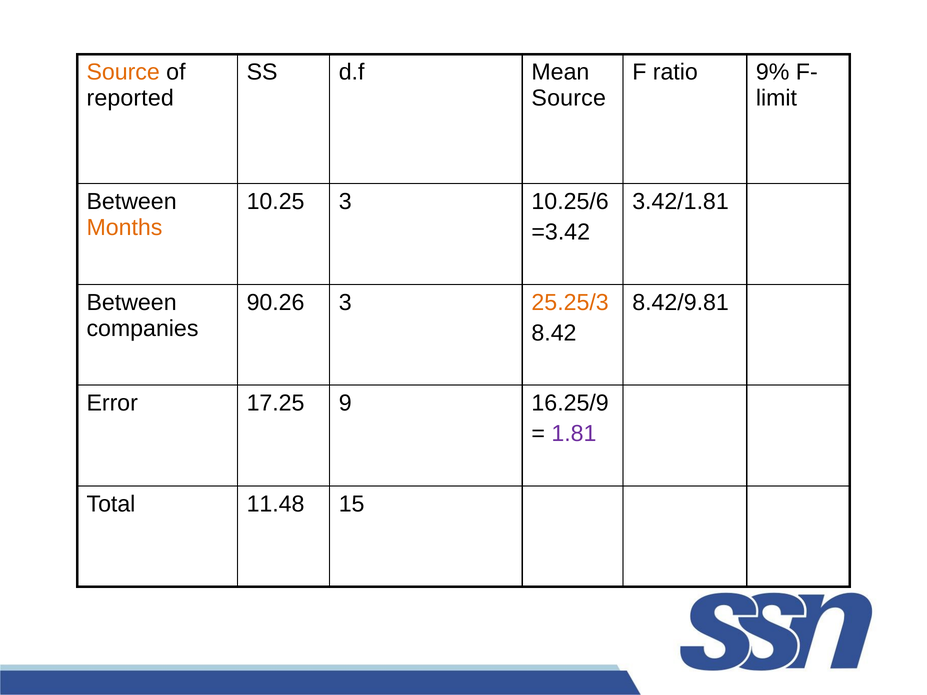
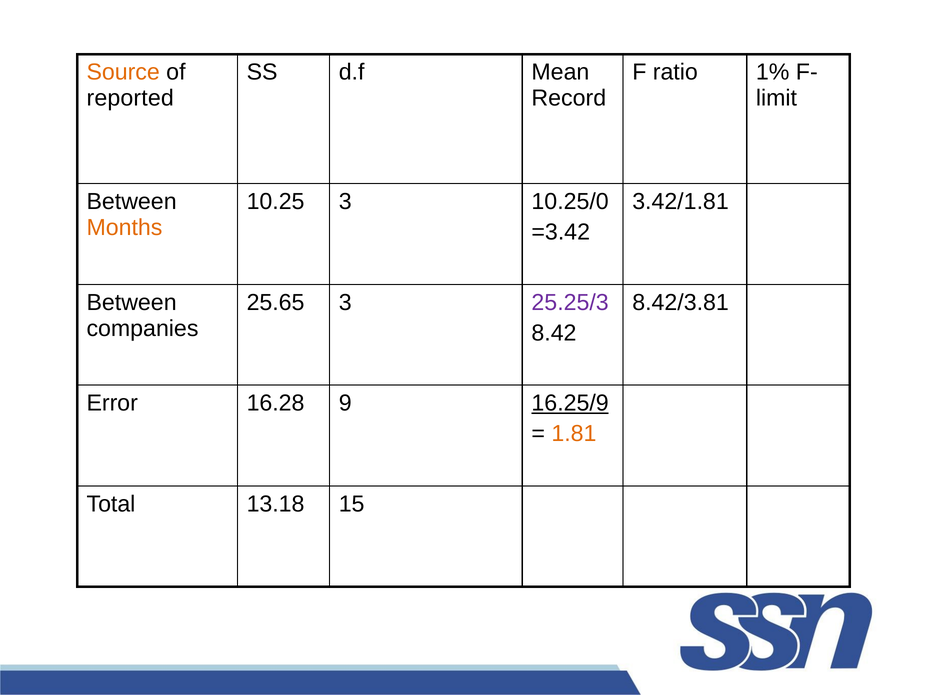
9%: 9% -> 1% (773, 72)
Source: Source -> Record (569, 98)
10.25/6: 10.25/6 -> 10.25/0 (570, 202)
8.42/9.81: 8.42/9.81 -> 8.42/3.81 (681, 303)
90.26: 90.26 -> 25.65 (276, 303)
25.25/3 colour: orange -> purple (570, 303)
17.25: 17.25 -> 16.28 (276, 403)
16.25/9 underline: none -> present (570, 403)
1.81 colour: purple -> orange (574, 434)
11.48: 11.48 -> 13.18 (276, 504)
